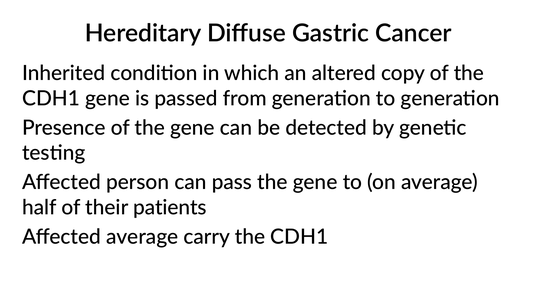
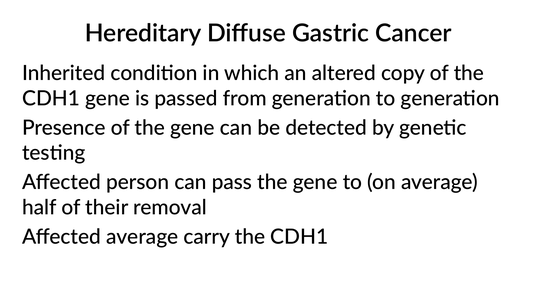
patients: patients -> removal (170, 207)
